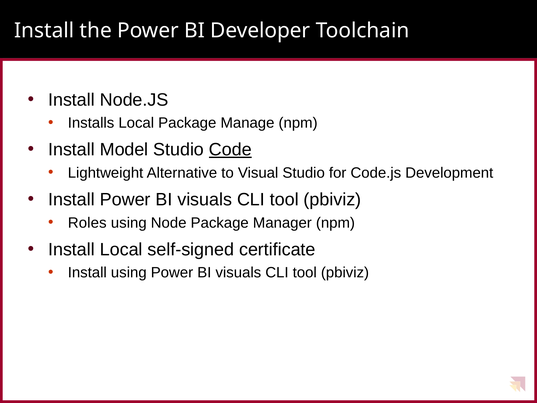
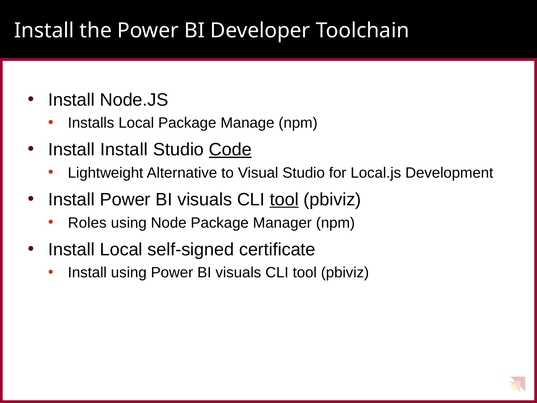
Install Model: Model -> Install (124, 150)
Code.js: Code.js -> Local.js (376, 173)
tool underline: none -> present (284, 199)
